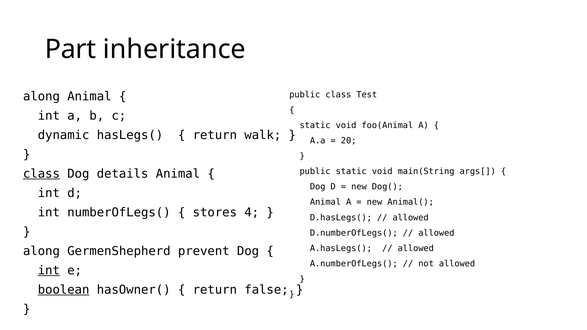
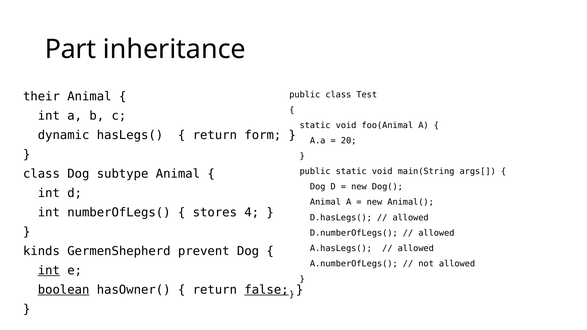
along: along -> their (41, 97)
walk: walk -> form (263, 135)
class underline: present -> none (41, 174)
details: details -> subtype (123, 174)
along: along -> kinds (41, 251)
false underline: none -> present (266, 290)
